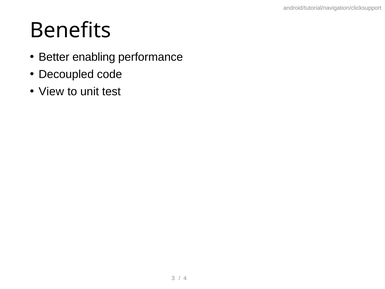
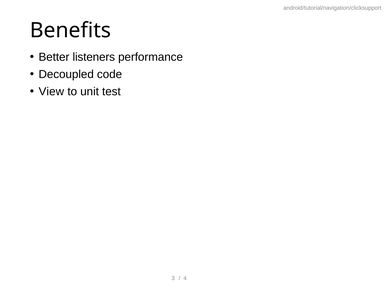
enabling: enabling -> listeners (94, 57)
